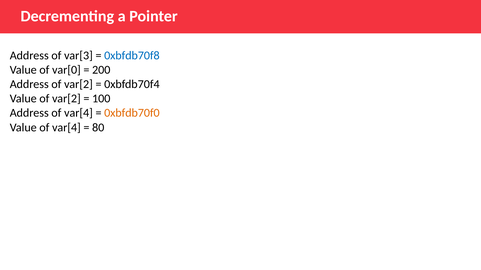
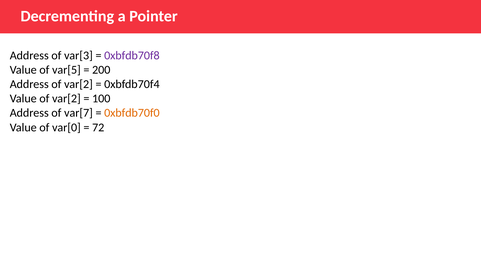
0xbfdb70f8 colour: blue -> purple (132, 56)
var[0: var[0 -> var[5 (66, 70)
Address of var[4: var[4 -> var[7 (78, 113)
Value of var[4: var[4 -> var[0 (66, 128)
80: 80 -> 72 (98, 128)
